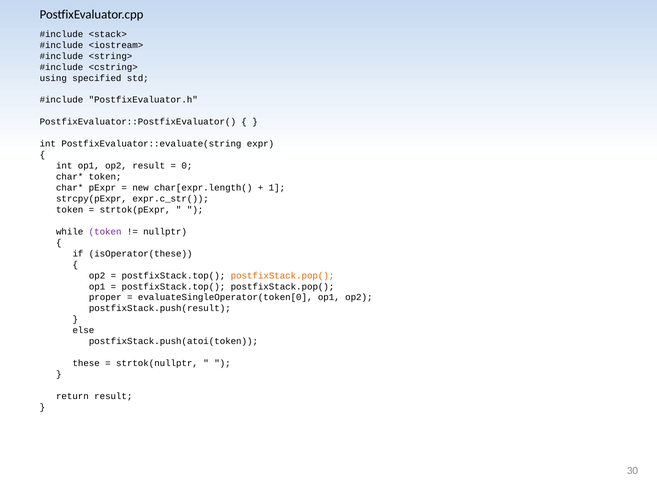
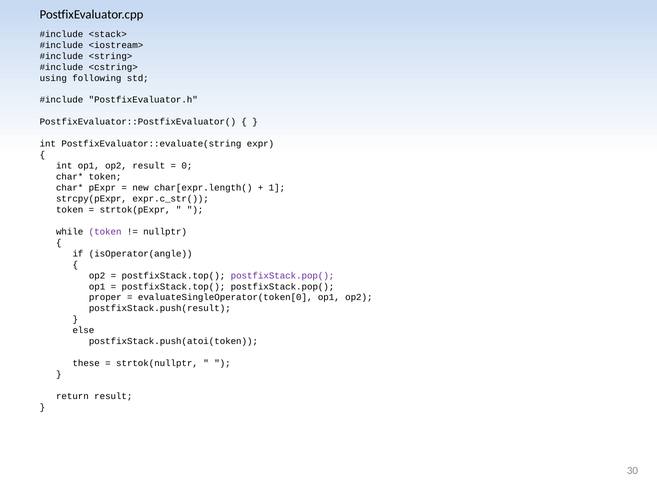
specified: specified -> following (97, 78)
isOperator(these: isOperator(these -> isOperator(angle (141, 253)
postfixStack.pop( colour: orange -> purple (283, 275)
